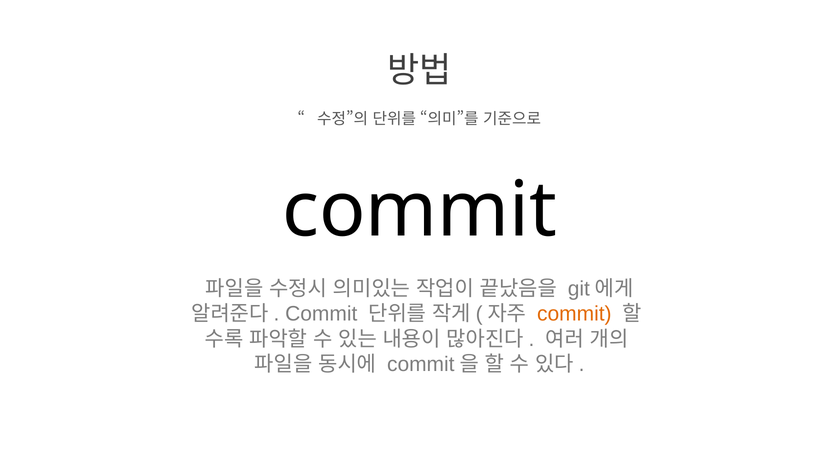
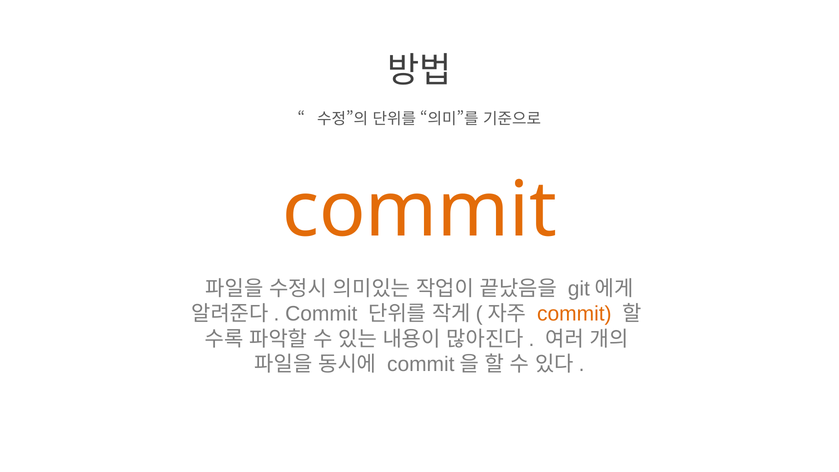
commit colour: black -> orange (419, 210)
